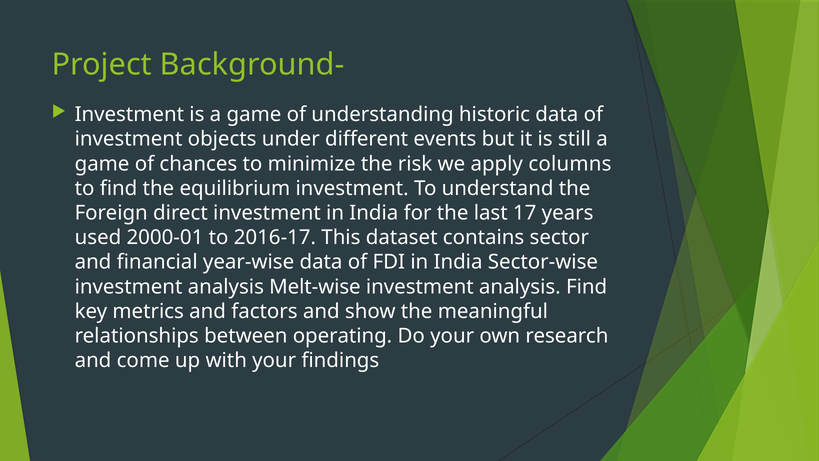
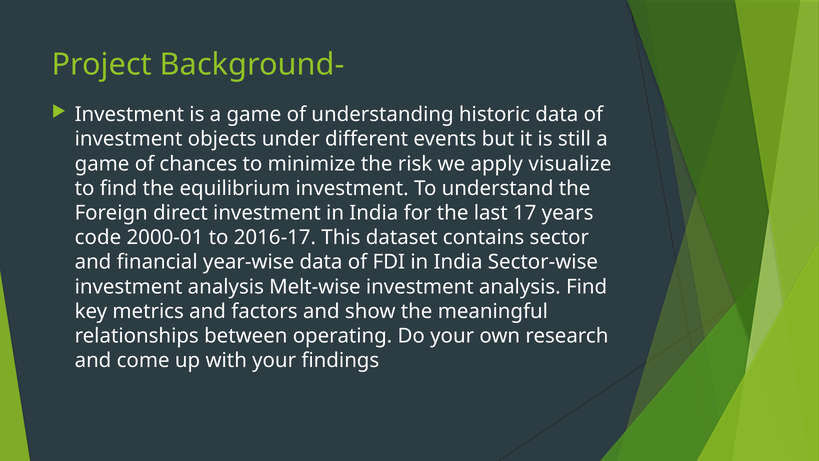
columns: columns -> visualize (570, 164)
used: used -> code (98, 237)
